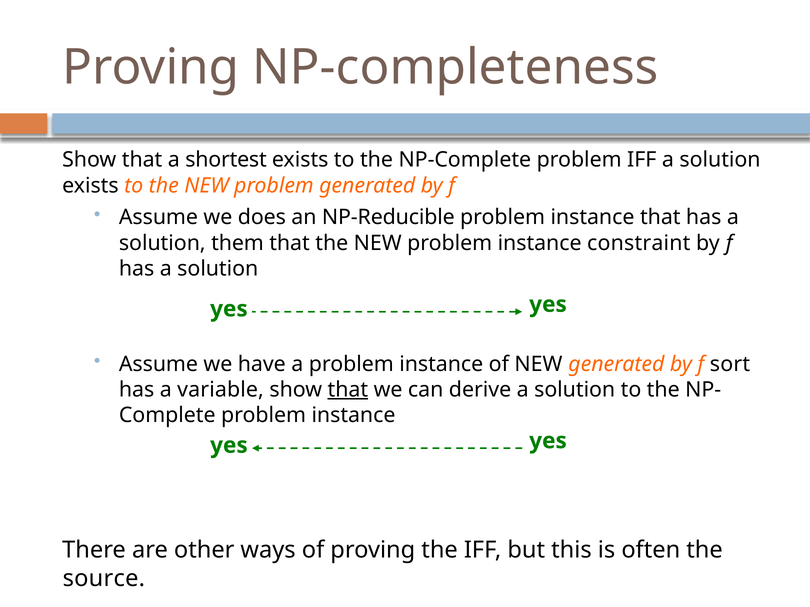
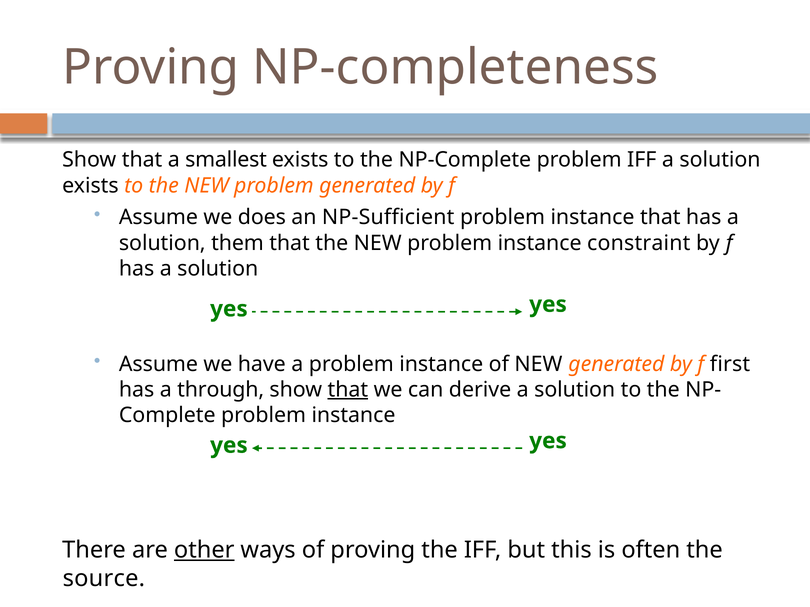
shortest: shortest -> smallest (226, 160)
NP-Reducible: NP-Reducible -> NP-Sufficient (388, 218)
sort: sort -> first (730, 364)
variable: variable -> through (221, 390)
other underline: none -> present (204, 550)
